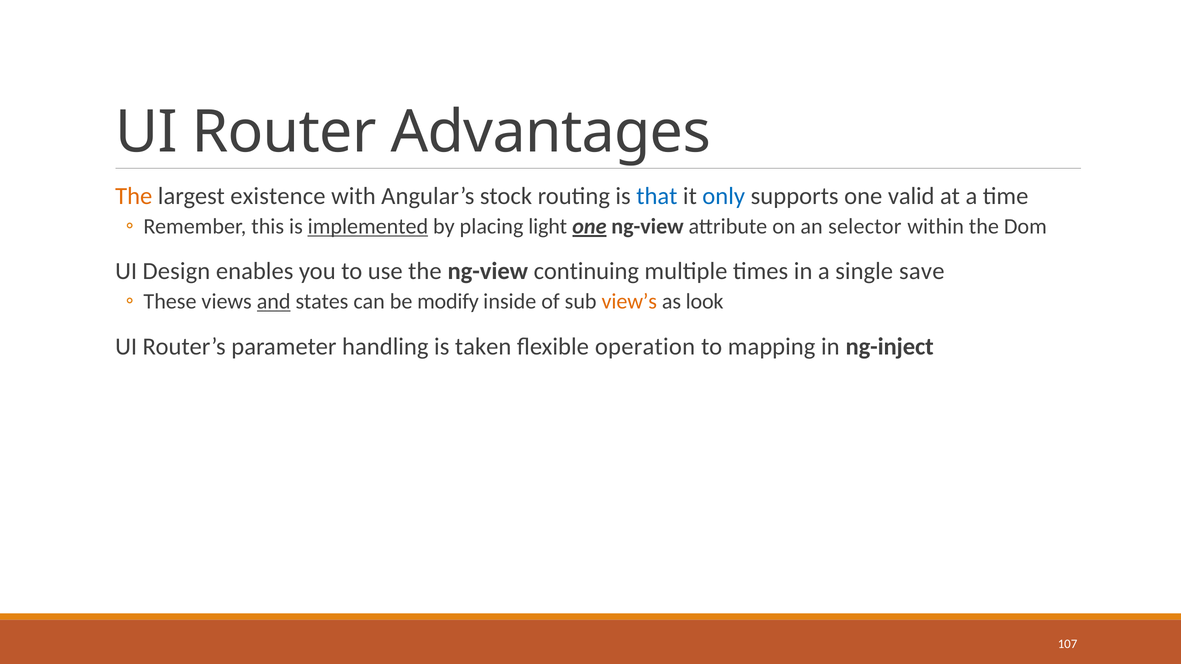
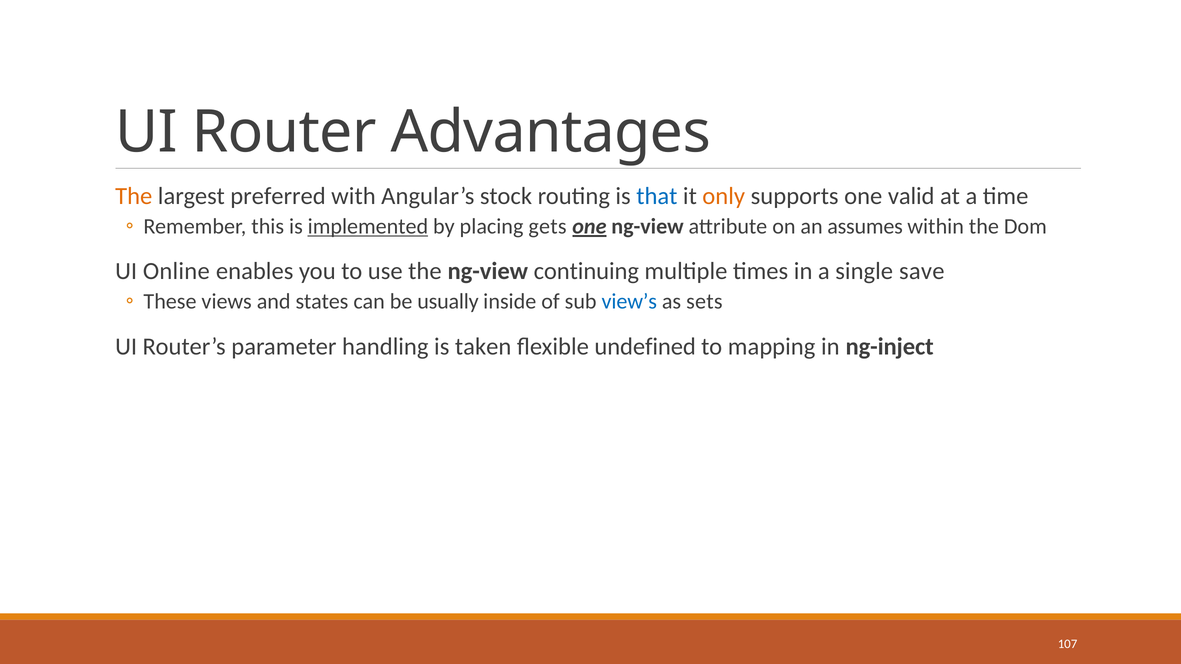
existence: existence -> preferred (278, 196)
only colour: blue -> orange (724, 196)
light: light -> gets (547, 227)
selector: selector -> assumes (865, 227)
Design: Design -> Online (176, 271)
and underline: present -> none (274, 302)
modify: modify -> usually (448, 302)
view’s colour: orange -> blue (629, 302)
look: look -> sets (704, 302)
operation: operation -> undefined (645, 347)
